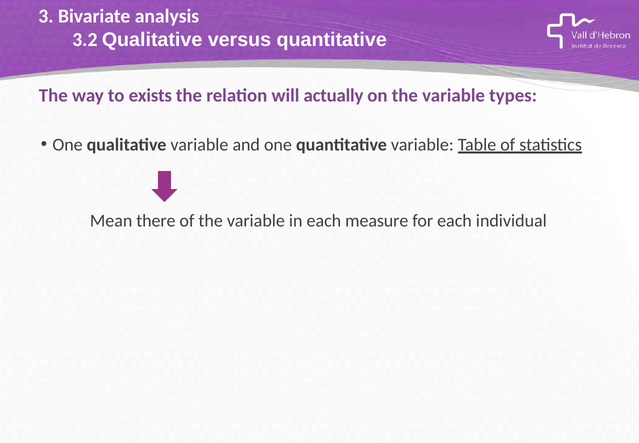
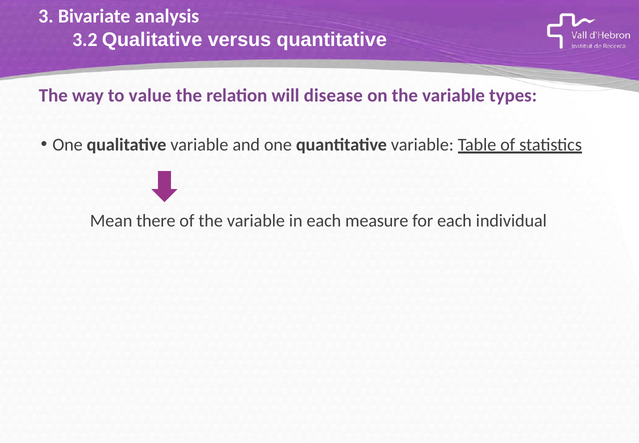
exists: exists -> value (150, 95)
actually: actually -> disease (333, 95)
